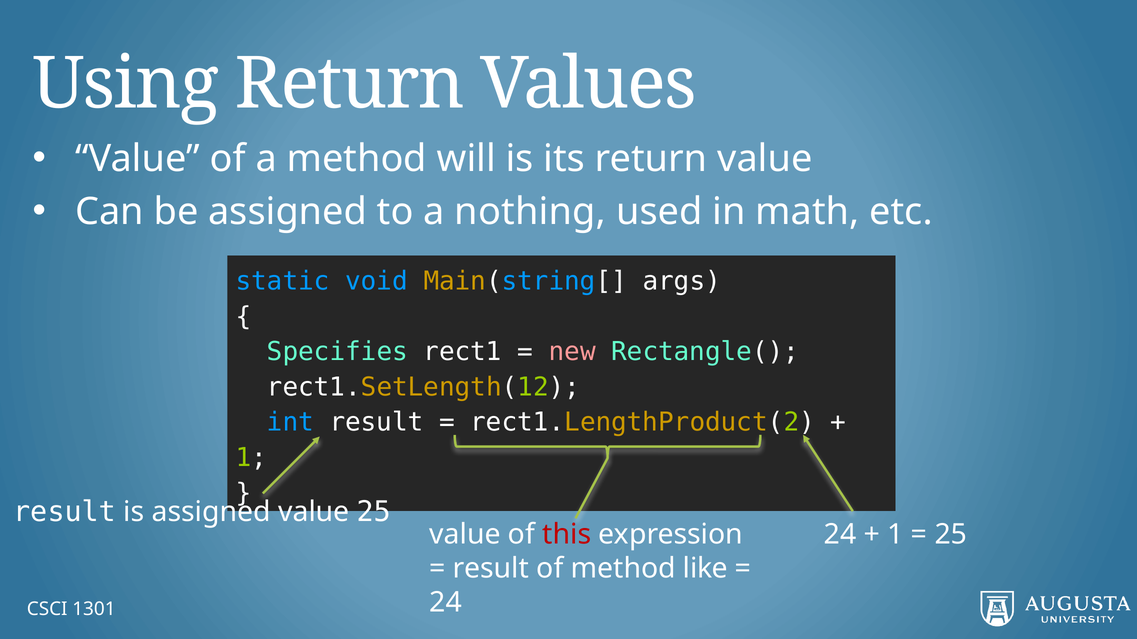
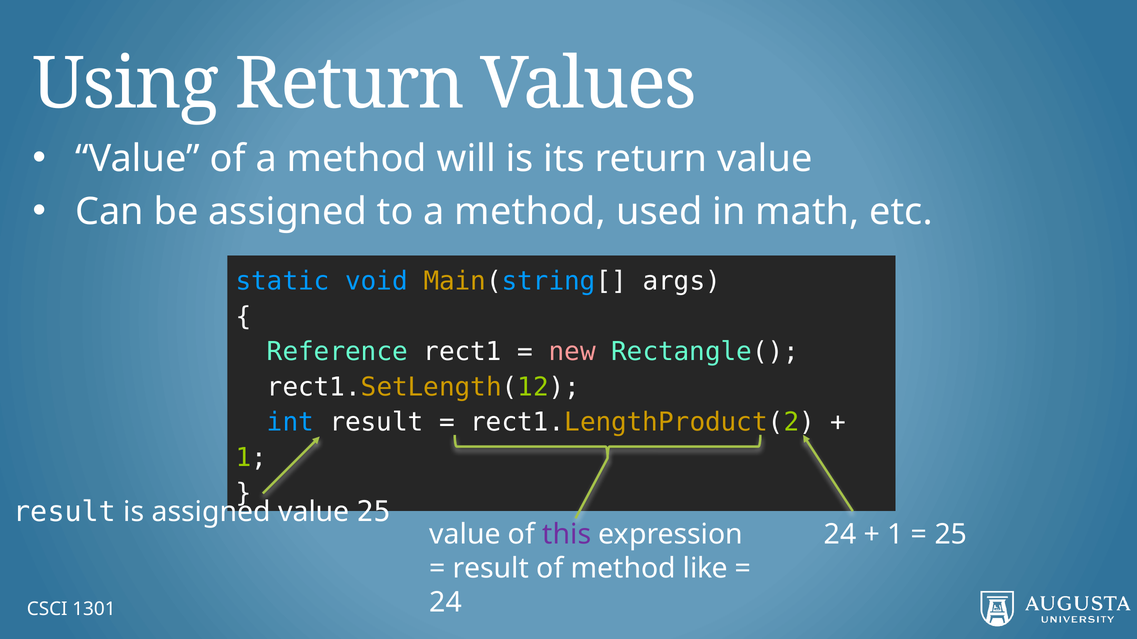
to a nothing: nothing -> method (530, 212)
Specifies: Specifies -> Reference (337, 352)
this colour: red -> purple (567, 535)
